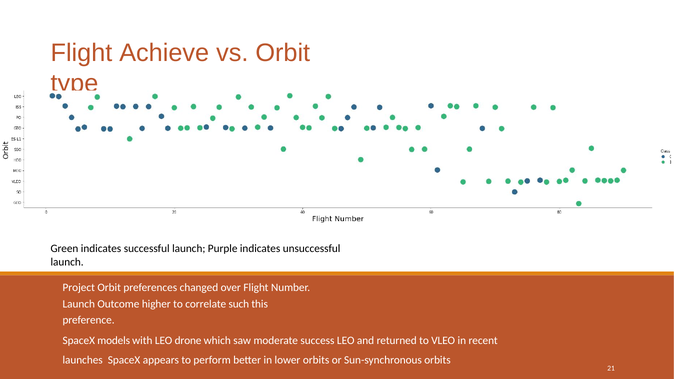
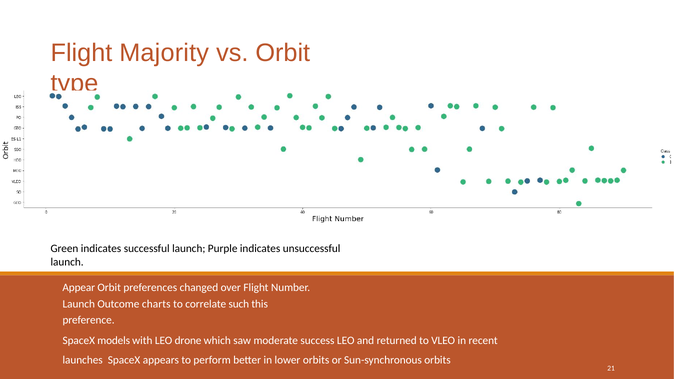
Achieve: Achieve -> Majority (164, 53)
Project: Project -> Appear (79, 288)
higher: higher -> charts (156, 304)
